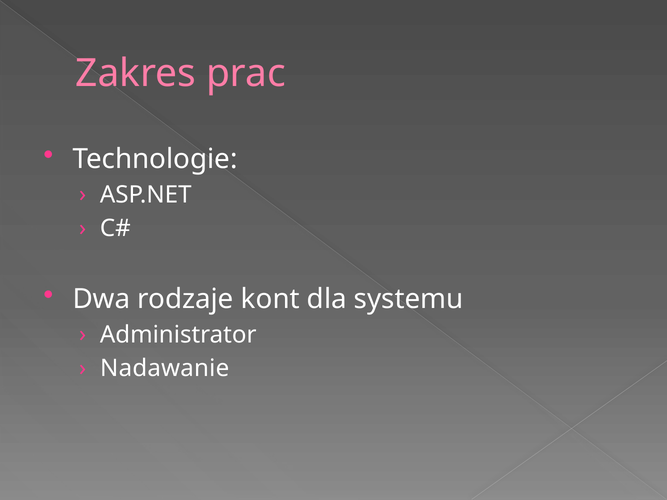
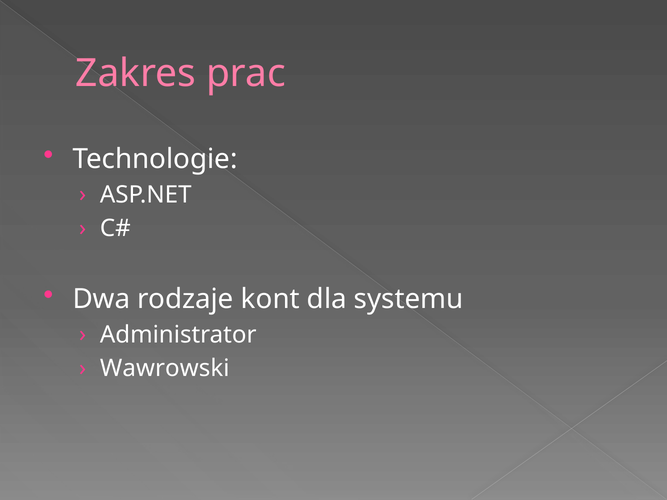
Nadawanie: Nadawanie -> Wawrowski (165, 369)
